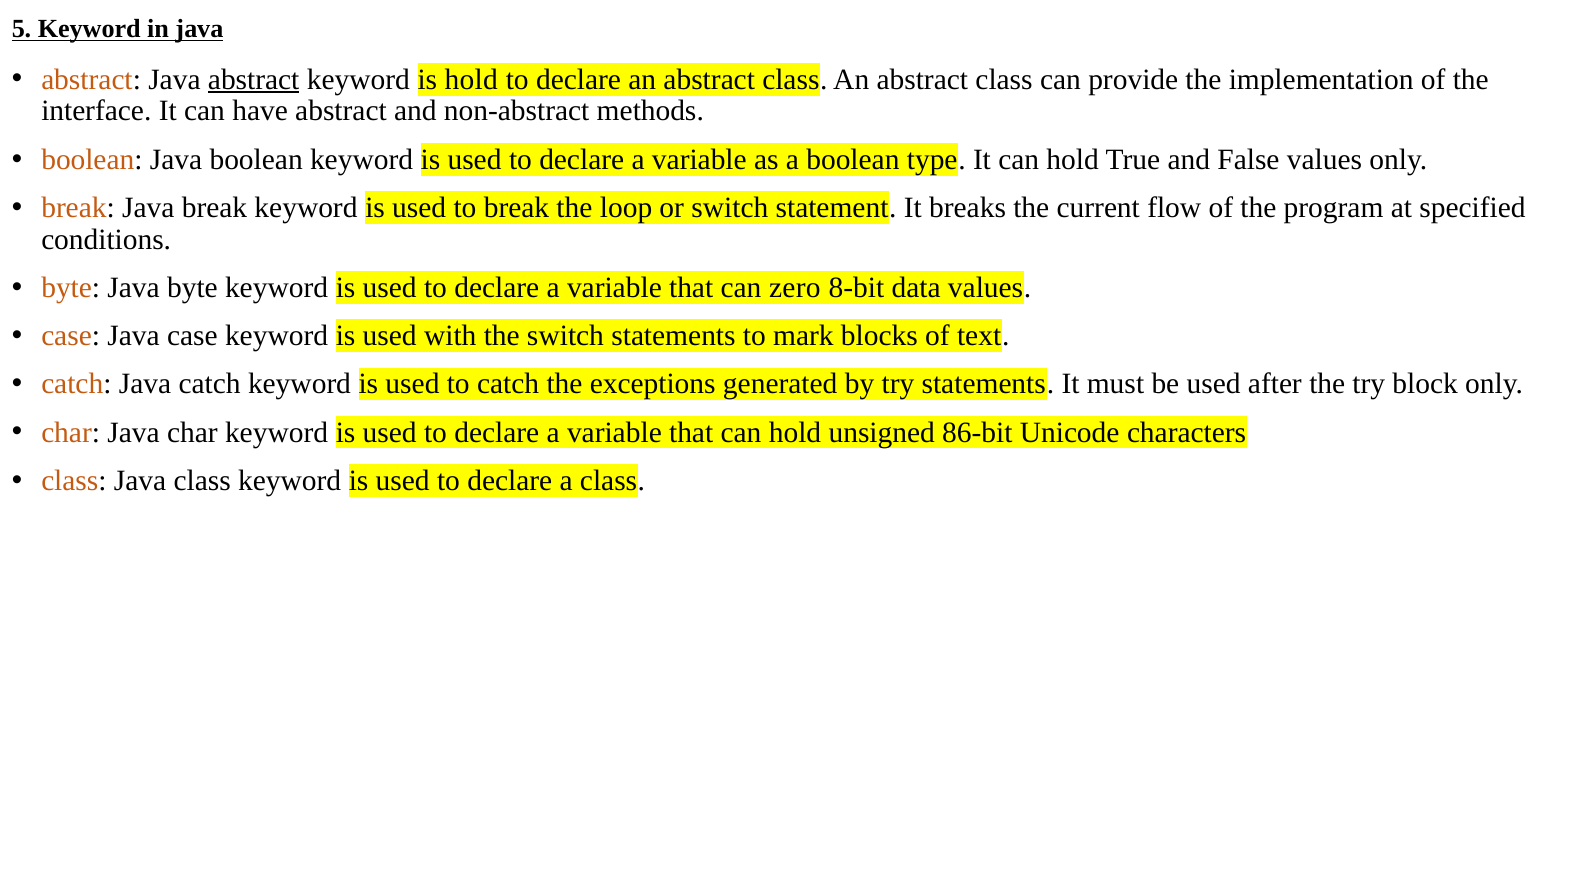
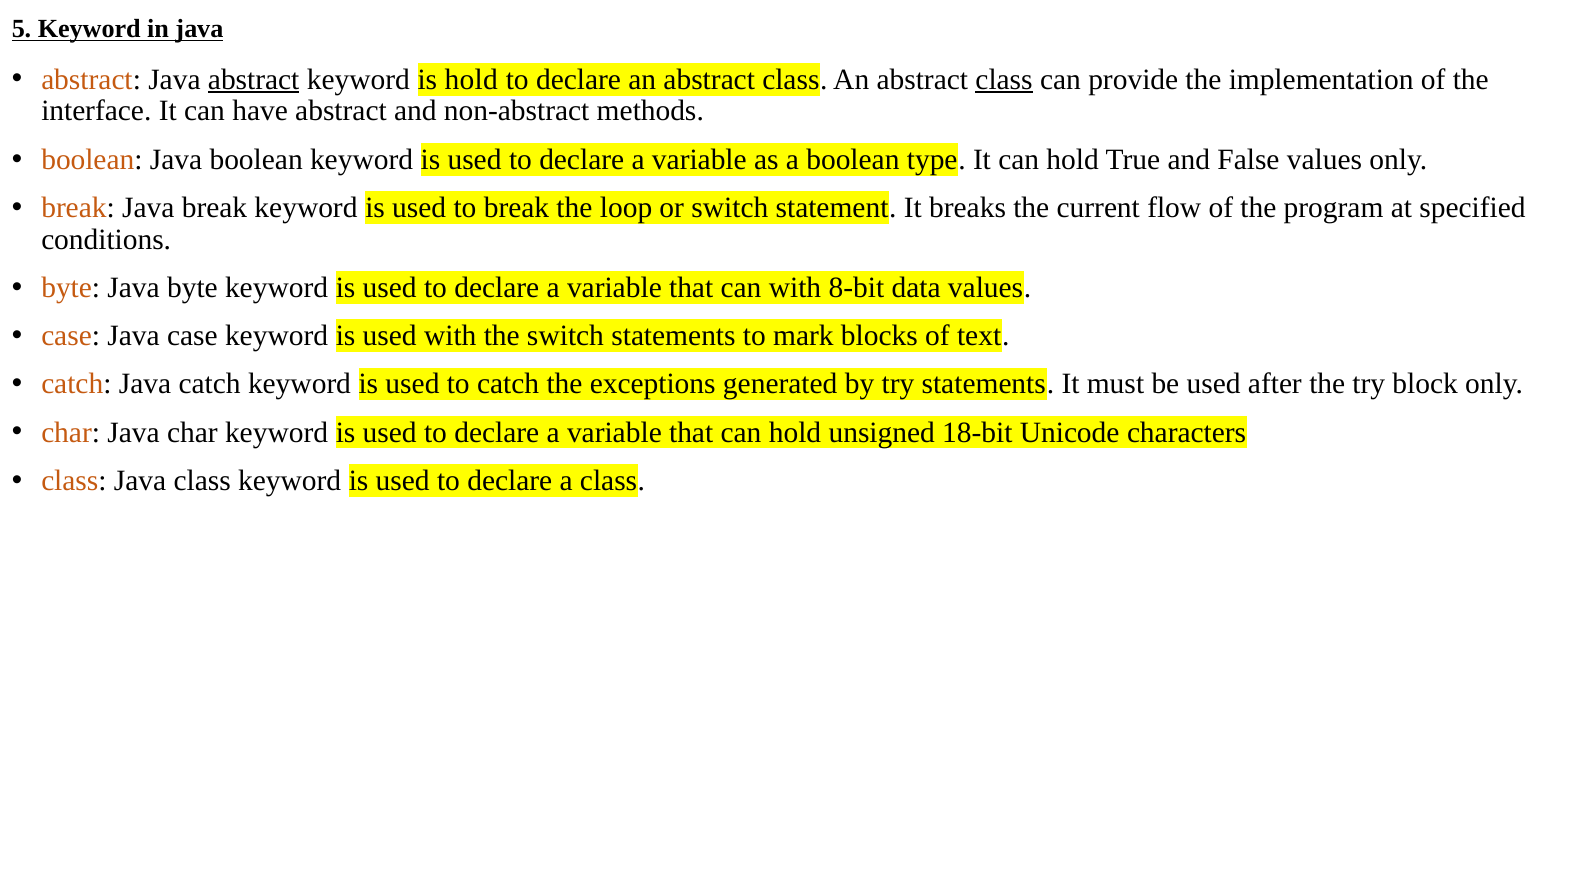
class underline: none -> present (1004, 79)
can zero: zero -> with (795, 288)
86-bit: 86-bit -> 18-bit (977, 432)
